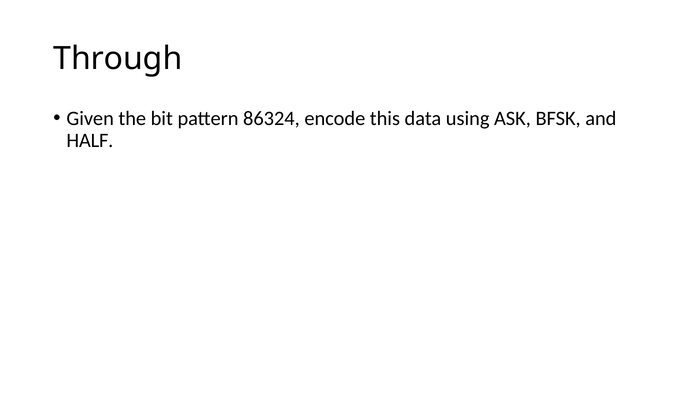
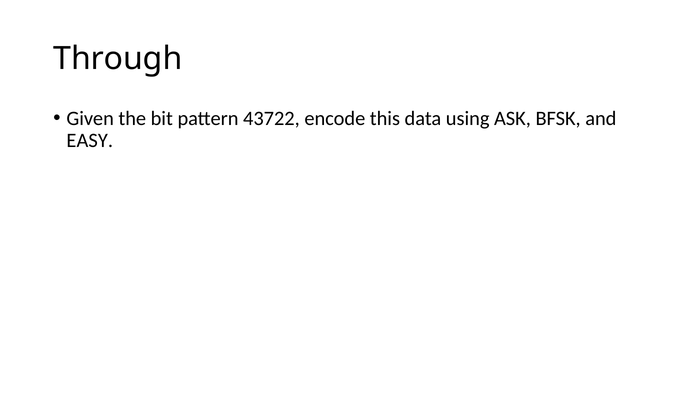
86324: 86324 -> 43722 (271, 118)
HALF: HALF -> EASY (90, 140)
